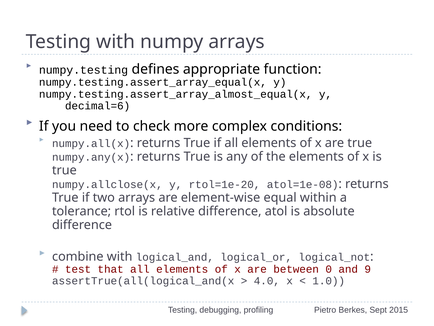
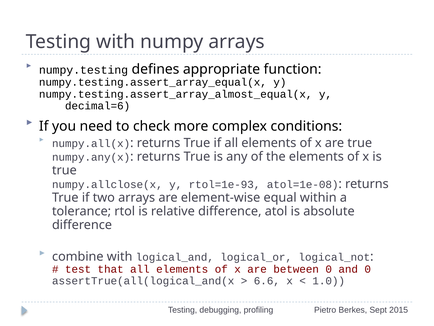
rtol=1e-20: rtol=1e-20 -> rtol=1e-93 (225, 184)
and 9: 9 -> 0 (368, 269)
4.0: 4.0 -> 6.6 (267, 281)
